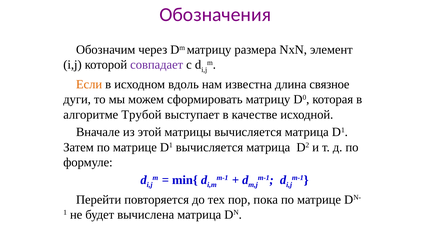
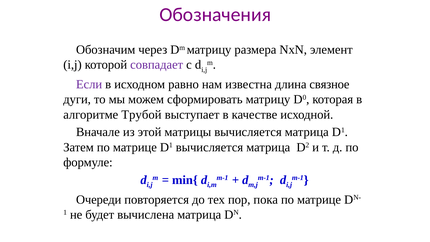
Если colour: orange -> purple (89, 84)
вдоль: вдоль -> равно (184, 84)
Перейти: Перейти -> Очереди (99, 199)
